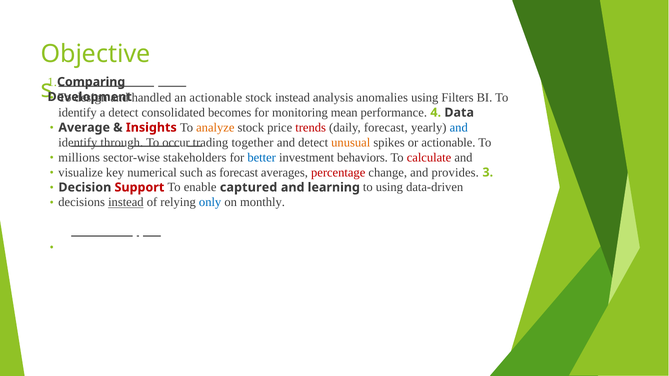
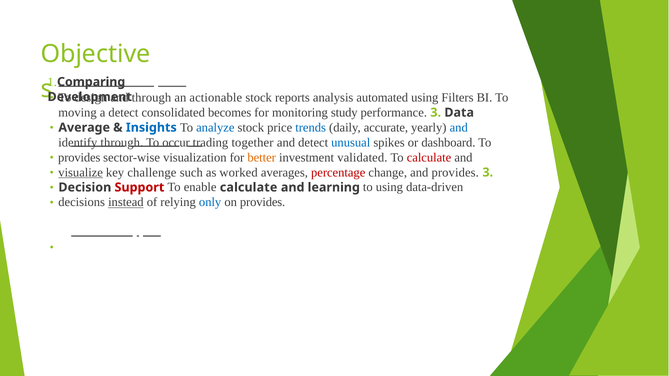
handled: handled -> through (151, 98)
stock instead: instead -> reports (292, 98)
anomalies: anomalies -> automated (382, 98)
identify: identify -> moving (78, 113)
mean: mean -> study (344, 113)
performance 4: 4 -> 3 (436, 113)
Insights colour: red -> blue (151, 128)
analyze colour: orange -> blue (215, 128)
trends colour: red -> blue (311, 128)
daily forecast: forecast -> accurate (386, 128)
unusual colour: orange -> blue (351, 143)
or actionable: actionable -> dashboard (448, 143)
millions: millions -> provides (79, 158)
stakeholders: stakeholders -> visualization (195, 158)
better colour: blue -> orange (262, 158)
behaviors: behaviors -> validated (362, 158)
visualize underline: none -> present (81, 173)
numerical: numerical -> challenge (152, 173)
as forecast: forecast -> worked (239, 173)
enable captured: captured -> calculate (249, 187)
on monthly: monthly -> provides (263, 202)
